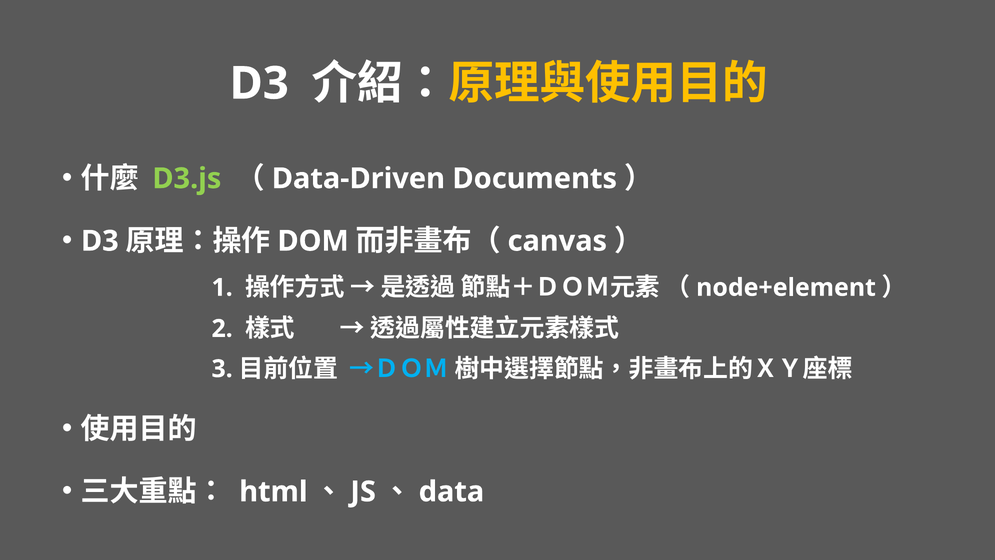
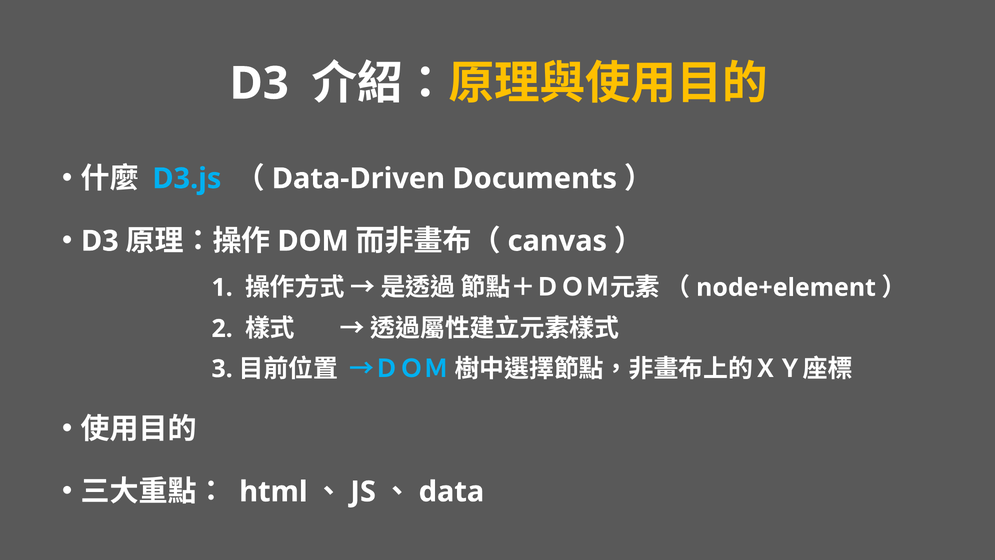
D3.js colour: light green -> light blue (187, 178)
